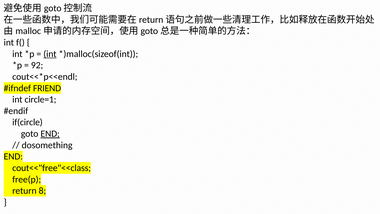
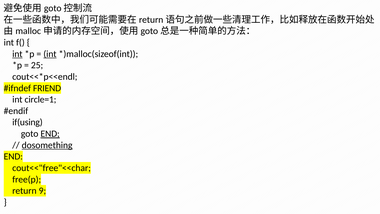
int underline: none -> present (17, 54)
92: 92 -> 25 (37, 65)
if(circle: if(circle -> if(using (27, 122)
dosomething underline: none -> present (47, 145)
cout<<"free"<<class: cout<<"free"<<class -> cout<<"free"<<char (52, 168)
8: 8 -> 9 (42, 191)
